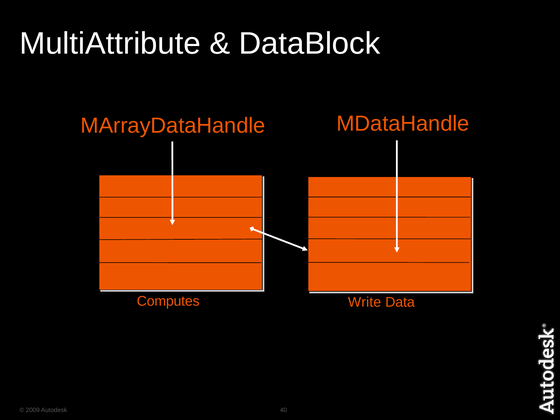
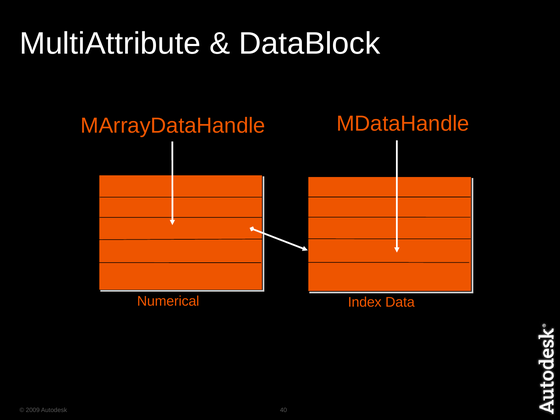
Computes: Computes -> Numerical (168, 301)
Write: Write -> Index (365, 302)
